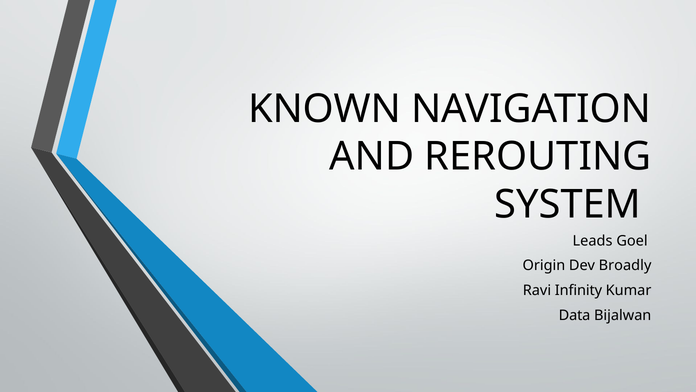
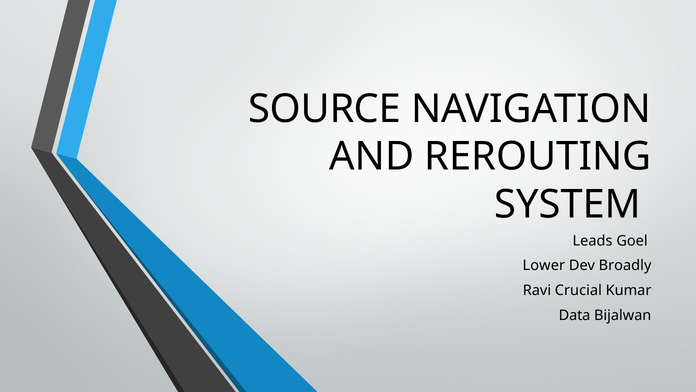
KNOWN: KNOWN -> SOURCE (325, 109)
Origin: Origin -> Lower (544, 265)
Infinity: Infinity -> Crucial (578, 290)
